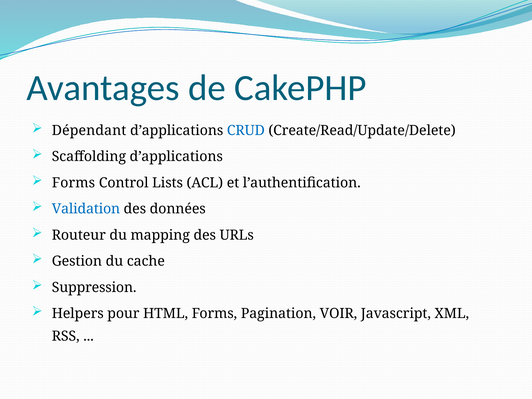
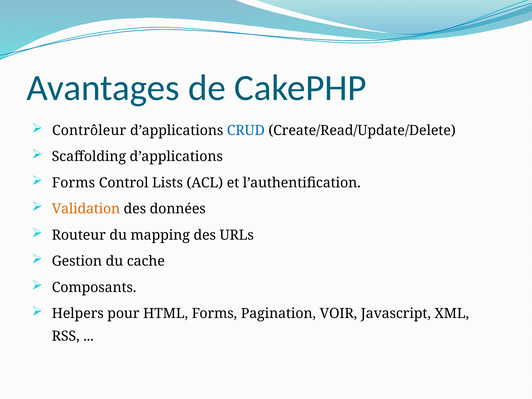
Dépendant: Dépendant -> Contrôleur (89, 131)
Validation colour: blue -> orange (86, 209)
Suppression: Suppression -> Composants (94, 287)
